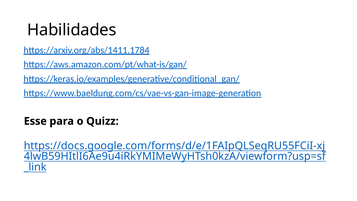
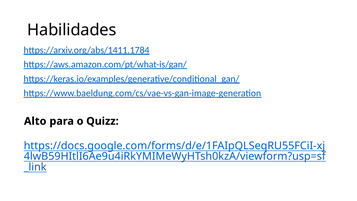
Esse: Esse -> Alto (35, 121)
